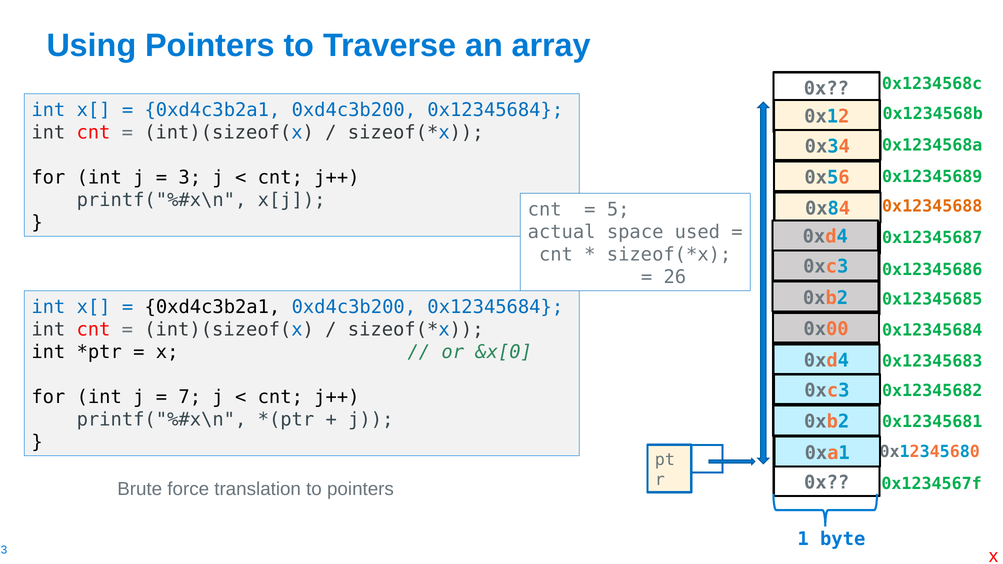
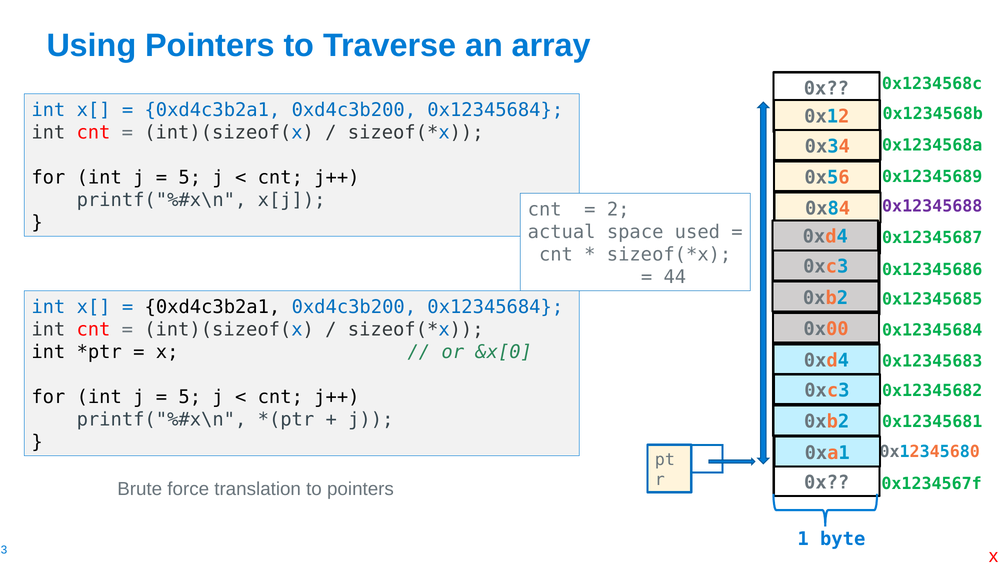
3: 3 -> 5 (190, 178)
0x12345688 colour: orange -> purple (932, 206)
5: 5 -> 2 (618, 210)
26: 26 -> 44 (675, 277)
7: 7 -> 5 (190, 397)
